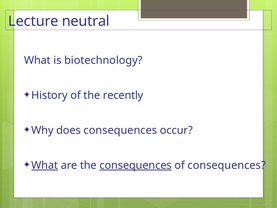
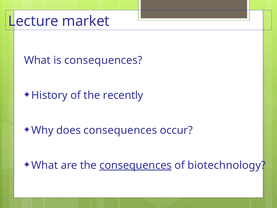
neutral: neutral -> market (86, 21)
is biotechnology: biotechnology -> consequences (103, 60)
What underline: present -> none (45, 165)
of consequences: consequences -> biotechnology (227, 165)
